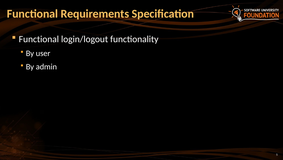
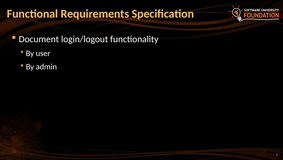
Functional: Functional -> Document (39, 39)
